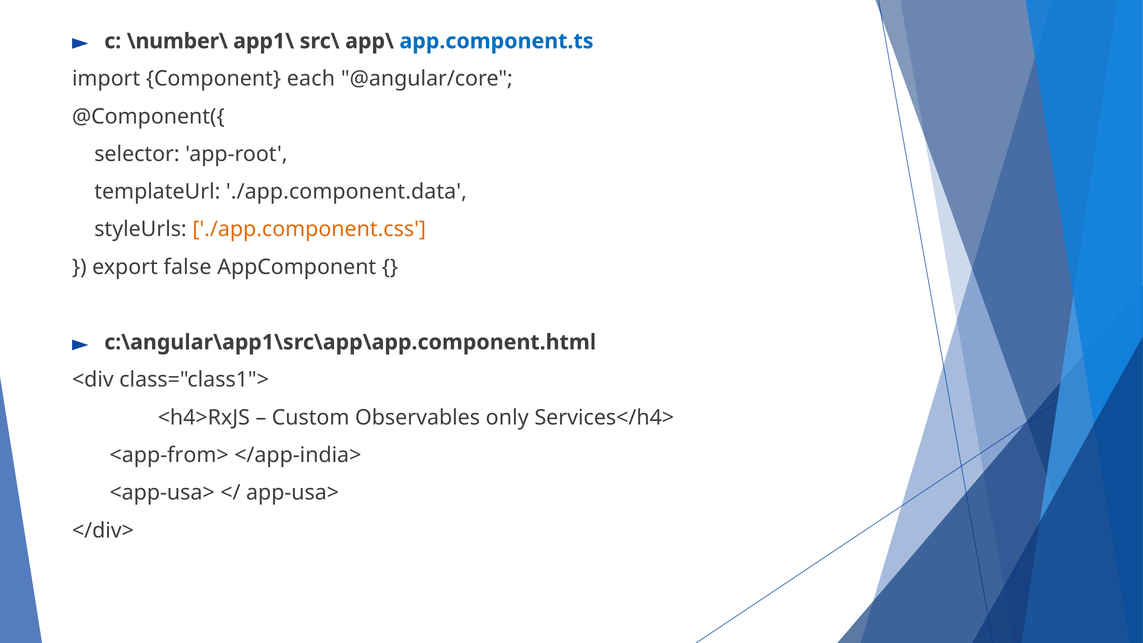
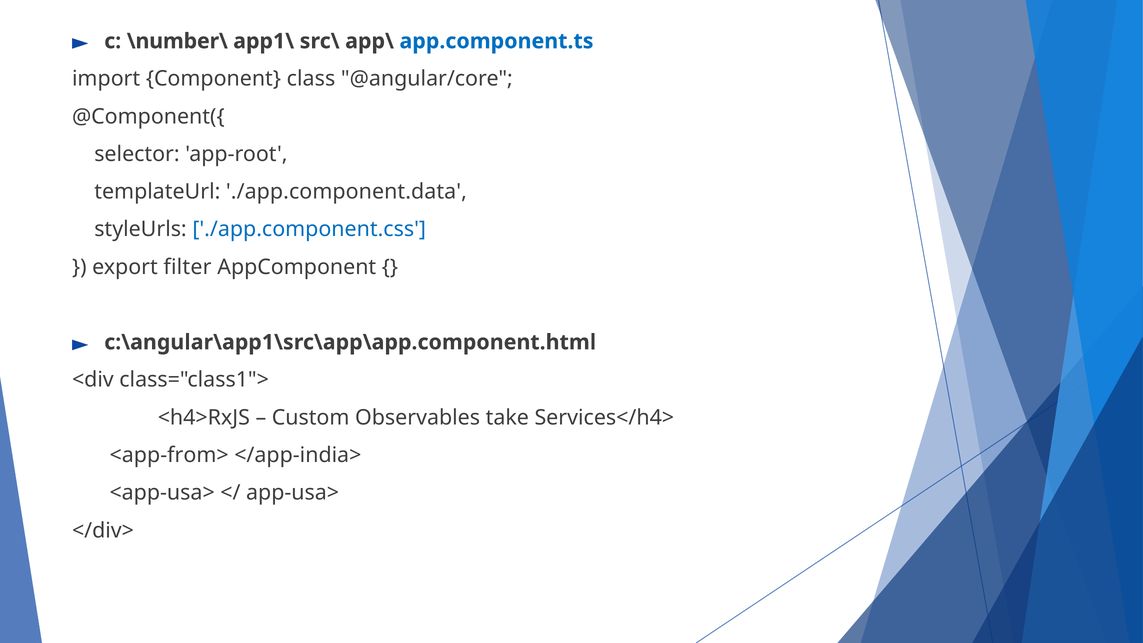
each: each -> class (311, 79)
./app.component.css colour: orange -> blue (309, 229)
false: false -> filter (187, 267)
only: only -> take (507, 417)
